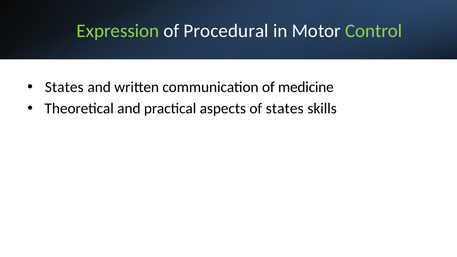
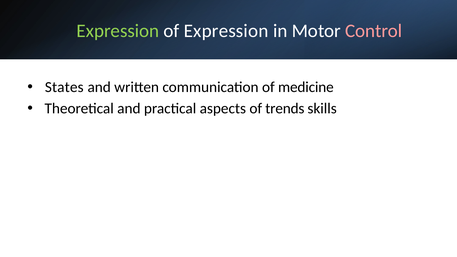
of Procedural: Procedural -> Expression (226, 31)
Control colour: light green -> pink (374, 31)
of states: states -> trends (285, 109)
